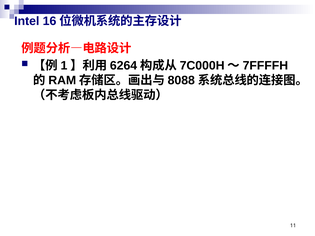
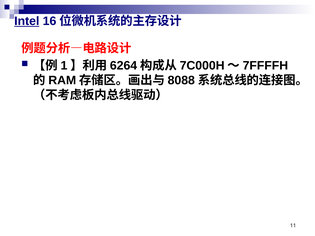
Intel underline: none -> present (27, 21)
